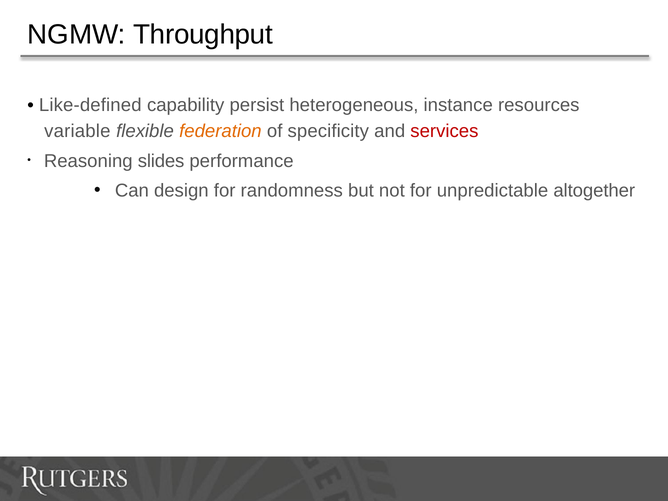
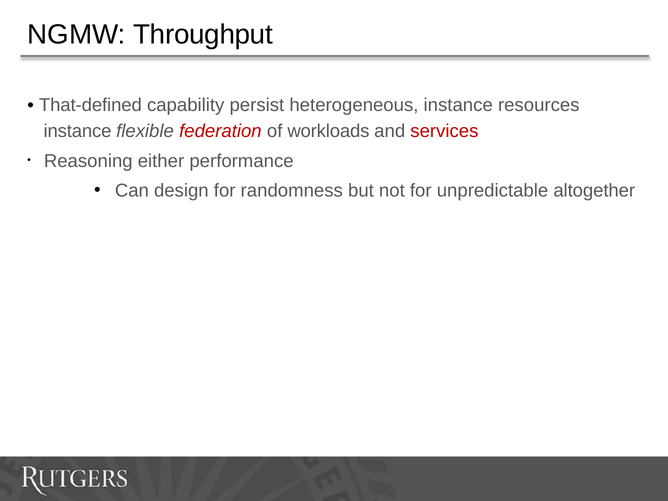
Like-defined: Like-defined -> That-defined (90, 105)
variable: variable -> instance (78, 131)
federation colour: orange -> red (220, 131)
specificity: specificity -> workloads (328, 131)
slides: slides -> either (161, 161)
